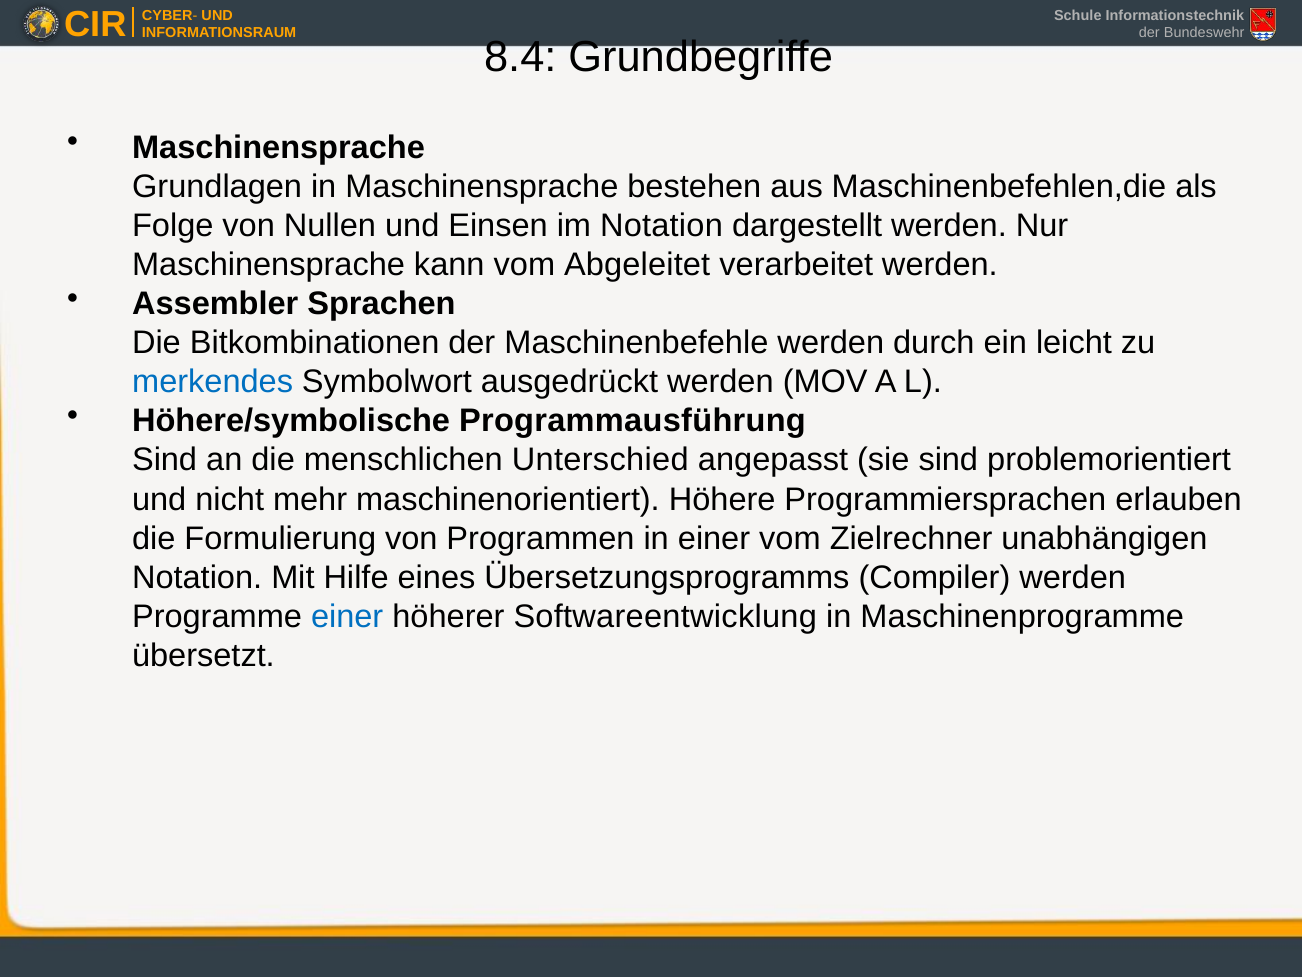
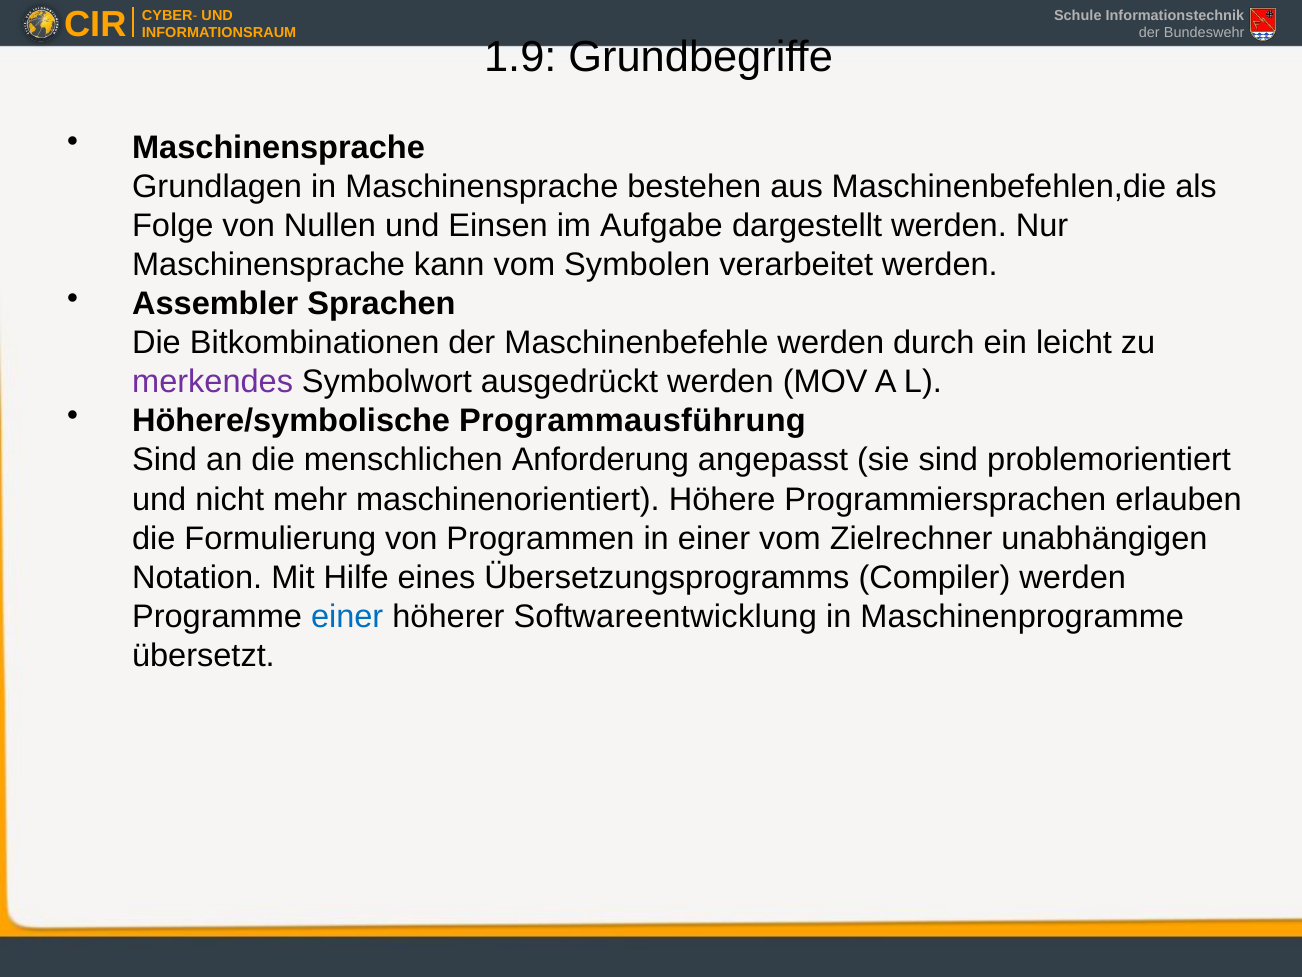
8.4: 8.4 -> 1.9 (520, 57)
im Notation: Notation -> Aufgabe (661, 226)
Abgeleitet: Abgeleitet -> Symbolen (637, 265)
merkendes colour: blue -> purple (213, 382)
Unterschied: Unterschied -> Anforderung (600, 460)
